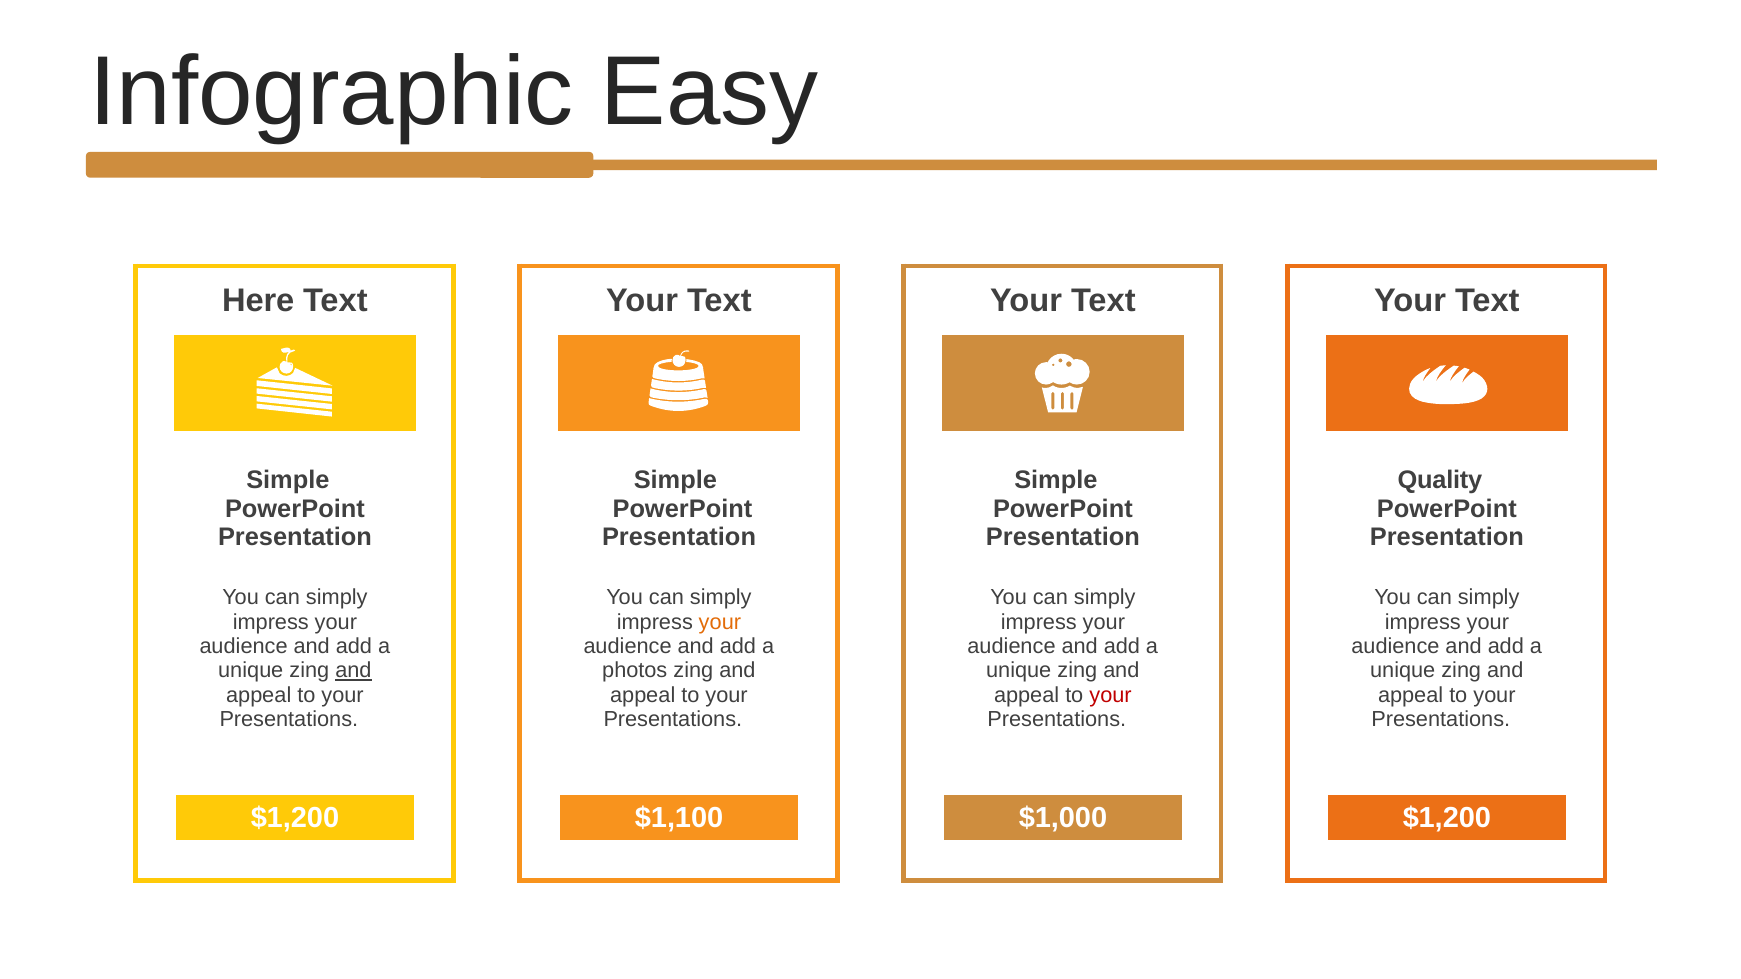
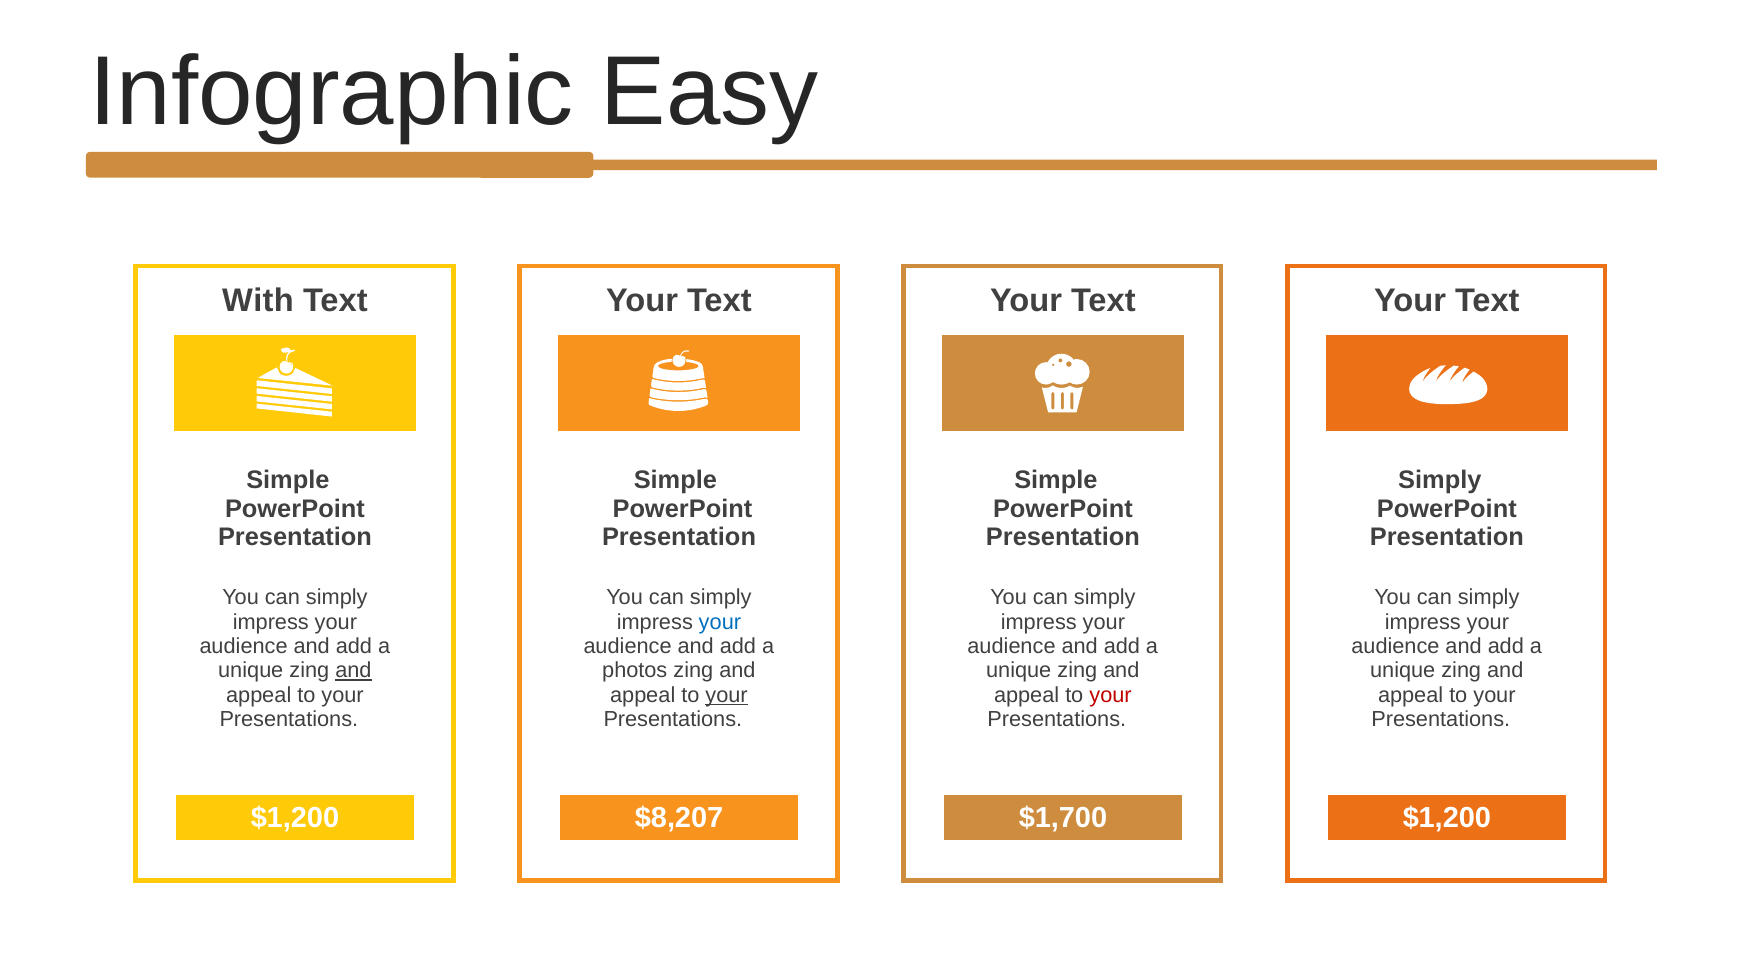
Here: Here -> With (258, 301)
Quality: Quality -> Simply (1440, 481)
your colour: orange -> blue (720, 622)
your underline: none -> present (727, 695)
$1,100: $1,100 -> $8,207 (679, 818)
$1,000: $1,000 -> $1,700 (1063, 818)
